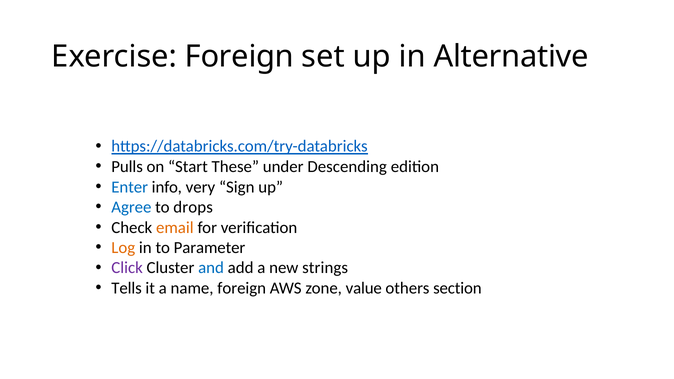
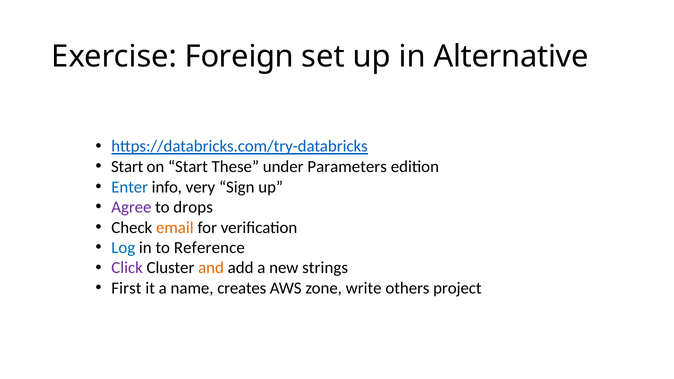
Pulls: Pulls -> Start (127, 167)
Descending: Descending -> Parameters (347, 167)
Agree colour: blue -> purple (131, 207)
Log colour: orange -> blue (123, 248)
Parameter: Parameter -> Reference (209, 248)
and colour: blue -> orange (211, 268)
Tells: Tells -> First (126, 288)
name foreign: foreign -> creates (242, 288)
value: value -> write (364, 288)
section: section -> project (457, 288)
